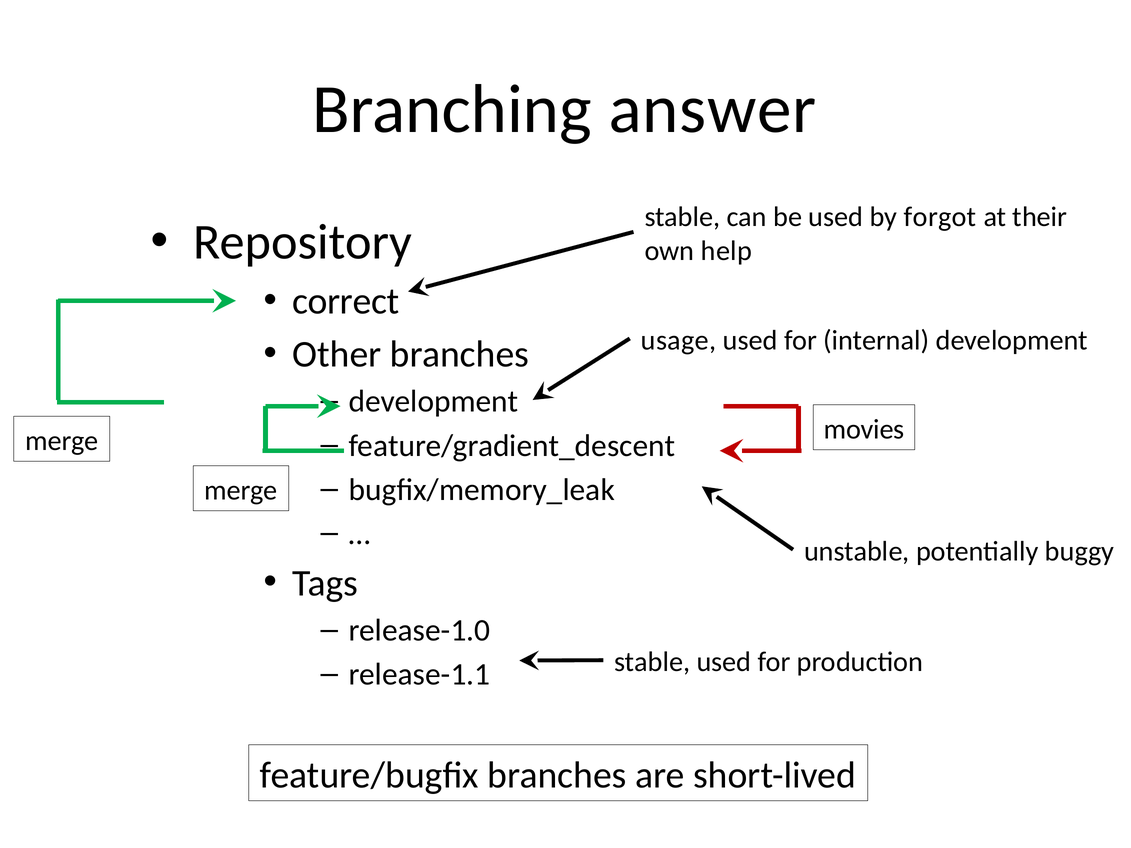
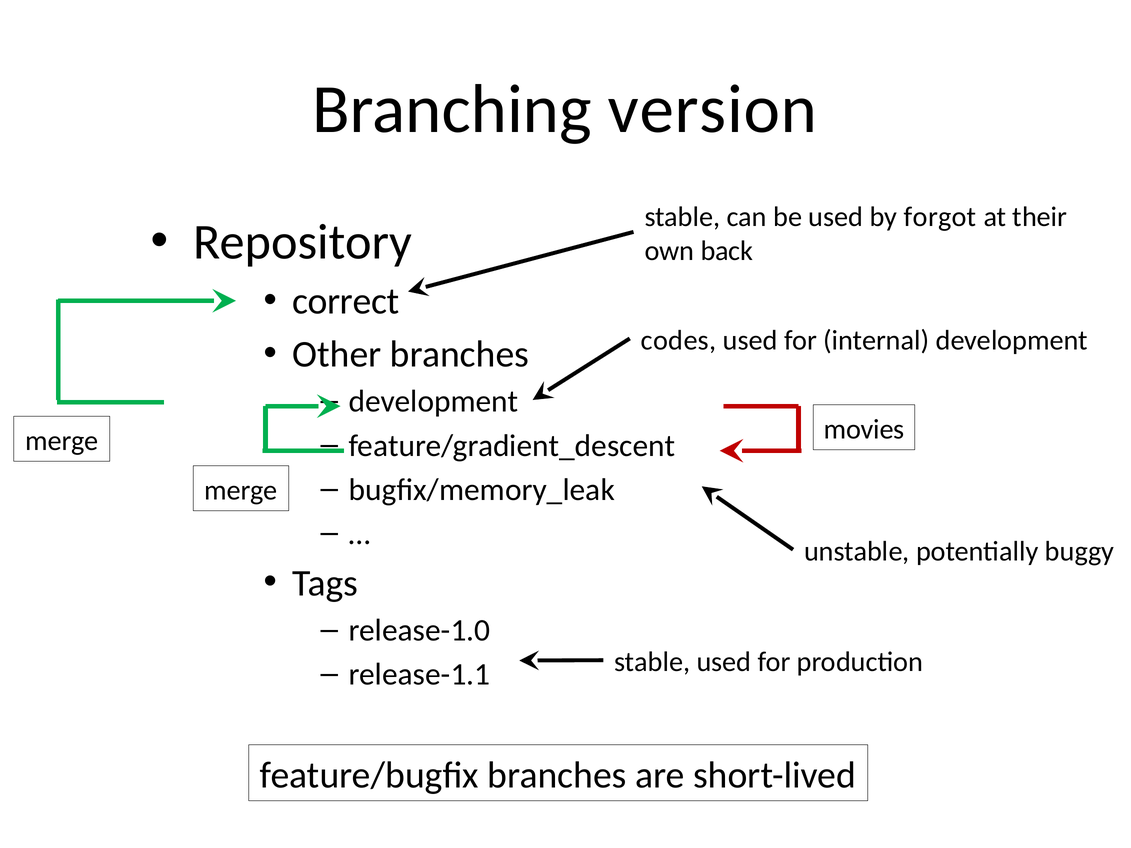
answer: answer -> version (712, 109)
help: help -> back (727, 251)
usage: usage -> codes (679, 341)
